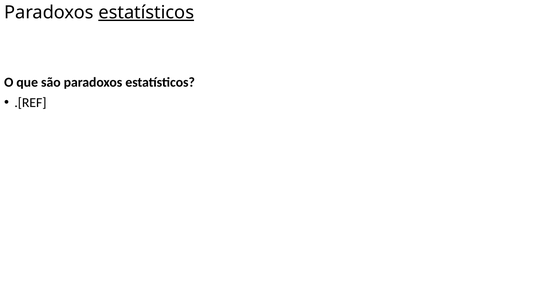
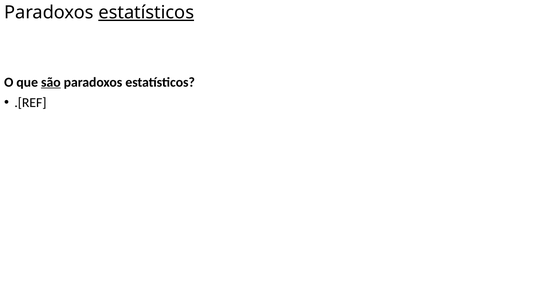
são underline: none -> present (51, 82)
